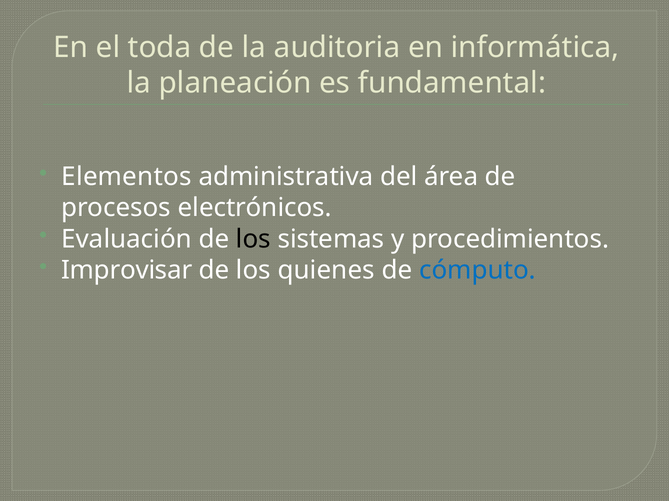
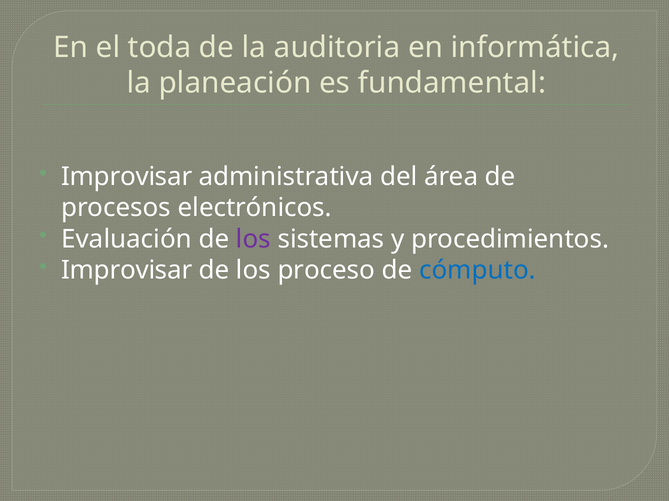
Elementos: Elementos -> Improvisar (127, 177)
los colour: black -> purple (253, 239)
quienes: quienes -> proceso (326, 271)
